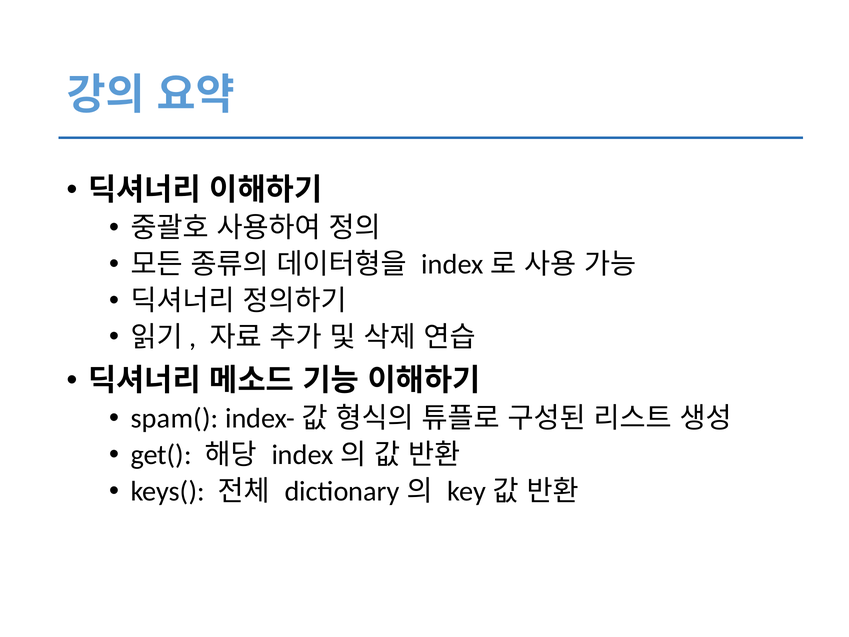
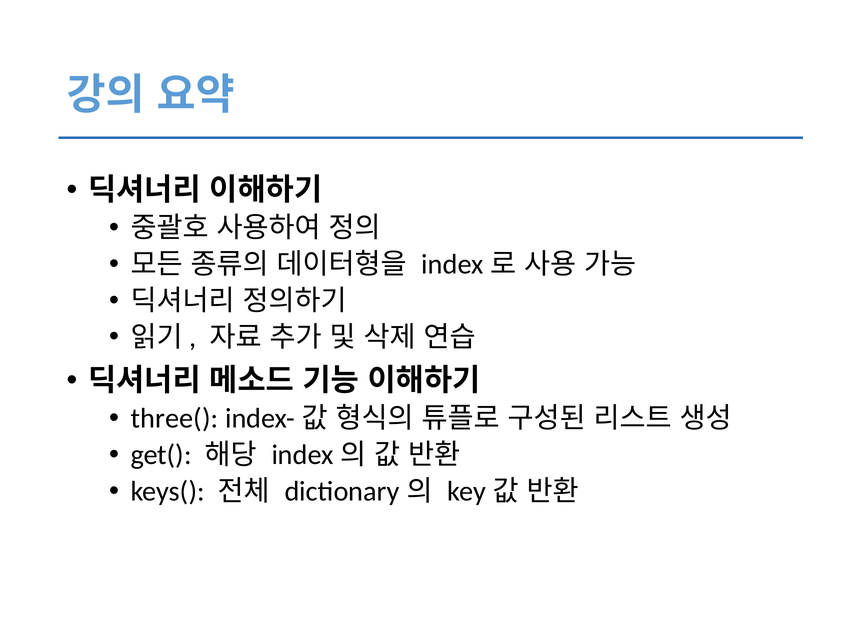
spam(: spam( -> three( (174, 418)
